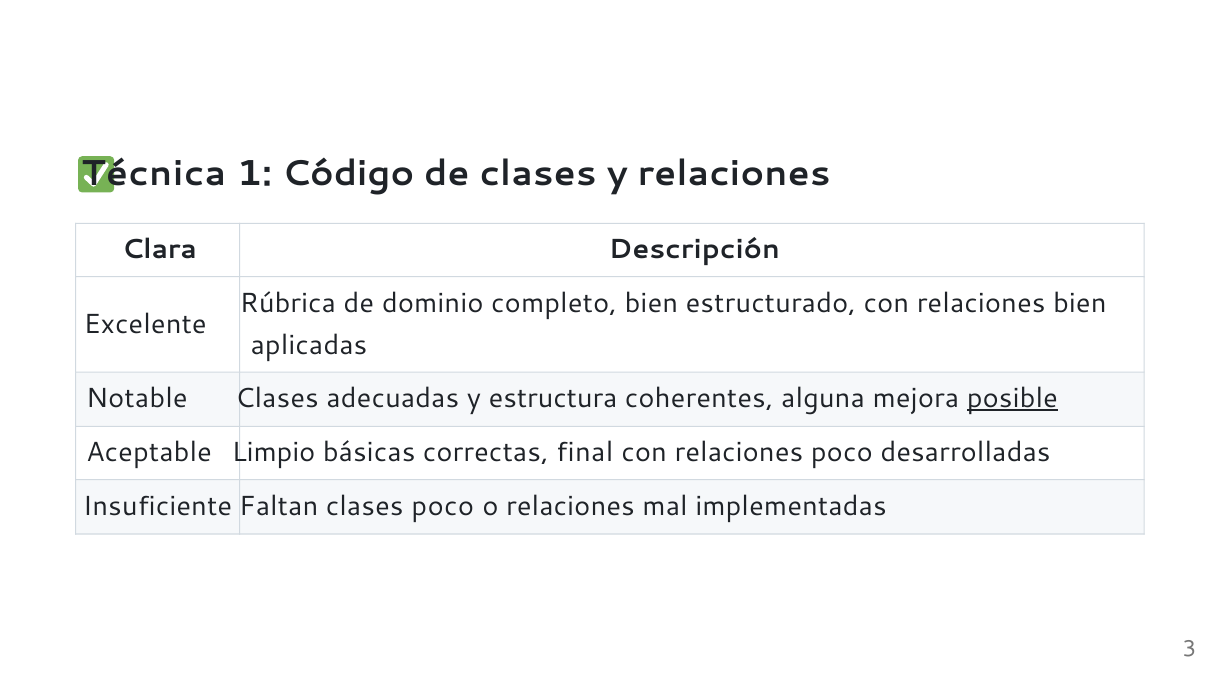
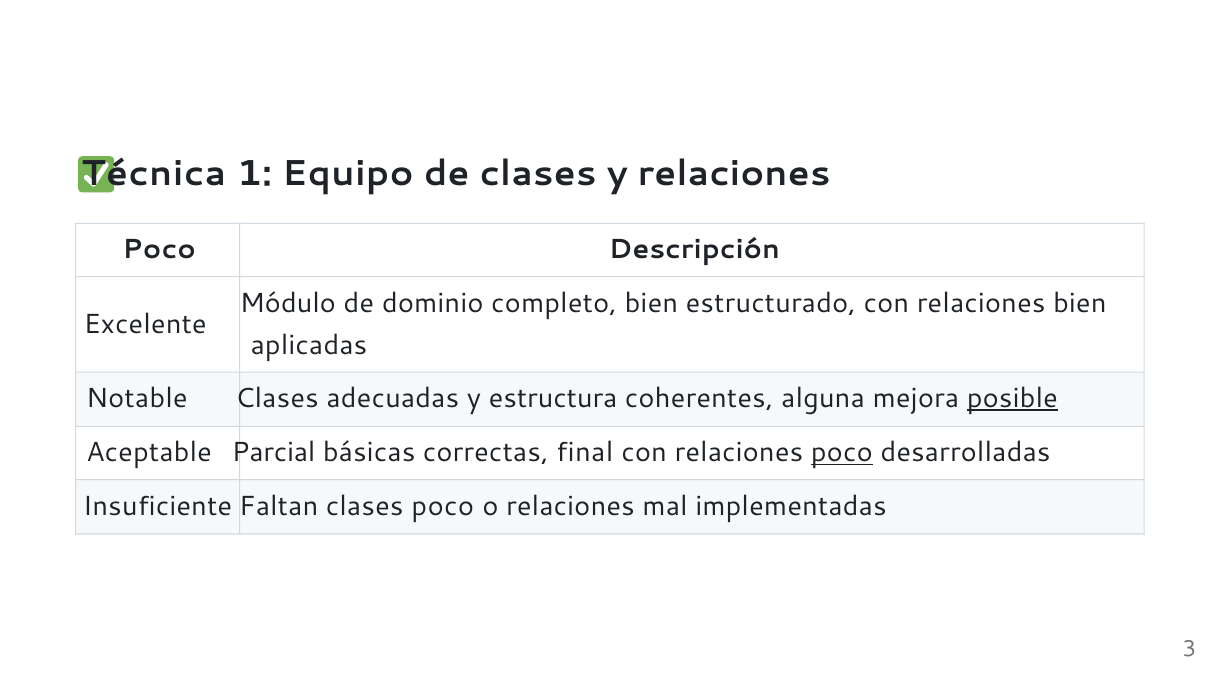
Código: Código -> Equipo (348, 174)
Clara: Clara -> Poco (159, 250)
Rúbrica: Rúbrica -> Módulo (288, 303)
Limpio: Limpio -> Parcial (274, 452)
poco underline: none -> present (842, 452)
